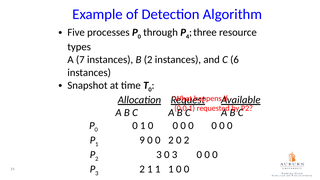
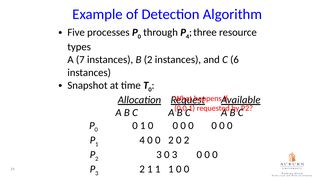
1 9: 9 -> 4 (142, 140)
